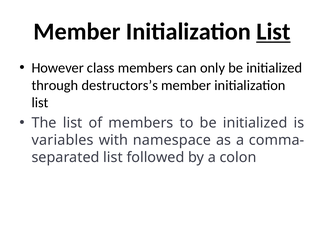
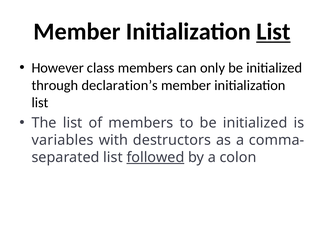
destructors’s: destructors’s -> declaration’s (120, 85)
namespace: namespace -> destructors (172, 140)
followed underline: none -> present (155, 157)
